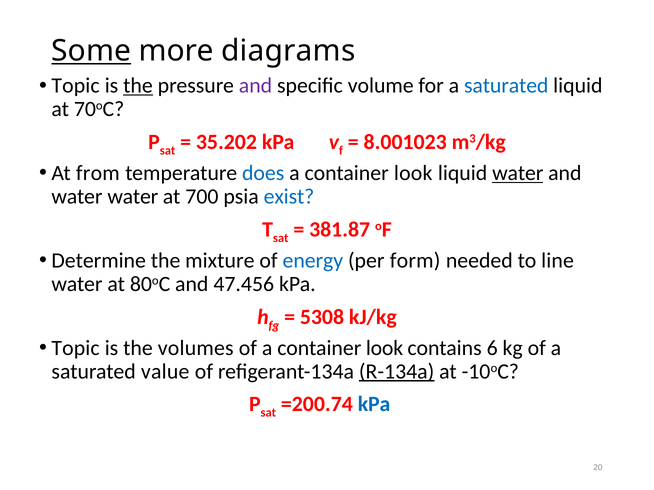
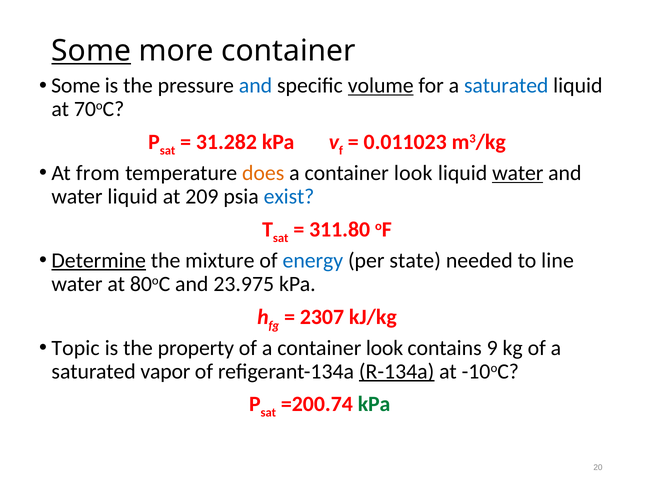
more diagrams: diagrams -> container (288, 51)
Topic: Topic -> Some (76, 86)
the underline: present -> none (138, 86)
and colour: purple -> blue (256, 86)
volume underline: none -> present (381, 86)
35.202: 35.202 -> 31.282 (226, 142)
8.001023: 8.001023 -> 0.011023 (405, 142)
does colour: blue -> orange (263, 173)
water water: water -> liquid (133, 197)
700: 700 -> 209 (202, 197)
381.87: 381.87 -> 311.80 (340, 230)
Determine underline: none -> present (99, 261)
form: form -> state (415, 261)
47.456: 47.456 -> 23.975 (244, 284)
5308: 5308 -> 2307 (322, 317)
volumes: volumes -> property (196, 348)
6: 6 -> 9 (492, 348)
value: value -> vapor (165, 372)
kPa colour: blue -> green (374, 405)
